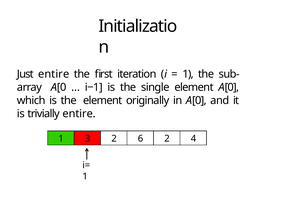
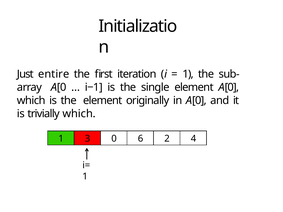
trivially entire: entire -> which (79, 114)
3 2: 2 -> 0 (114, 139)
